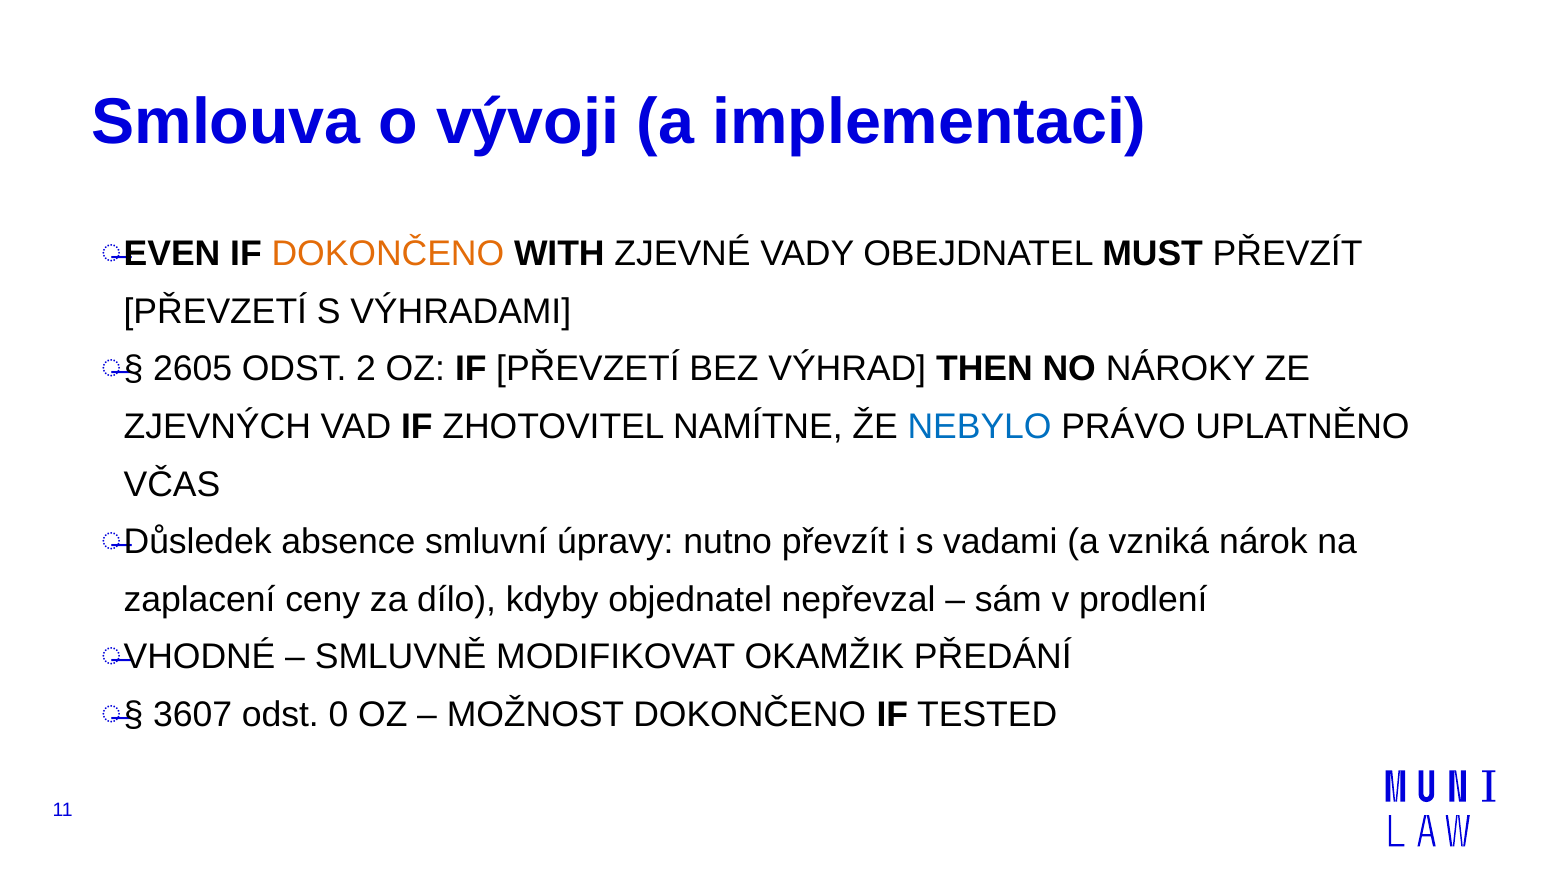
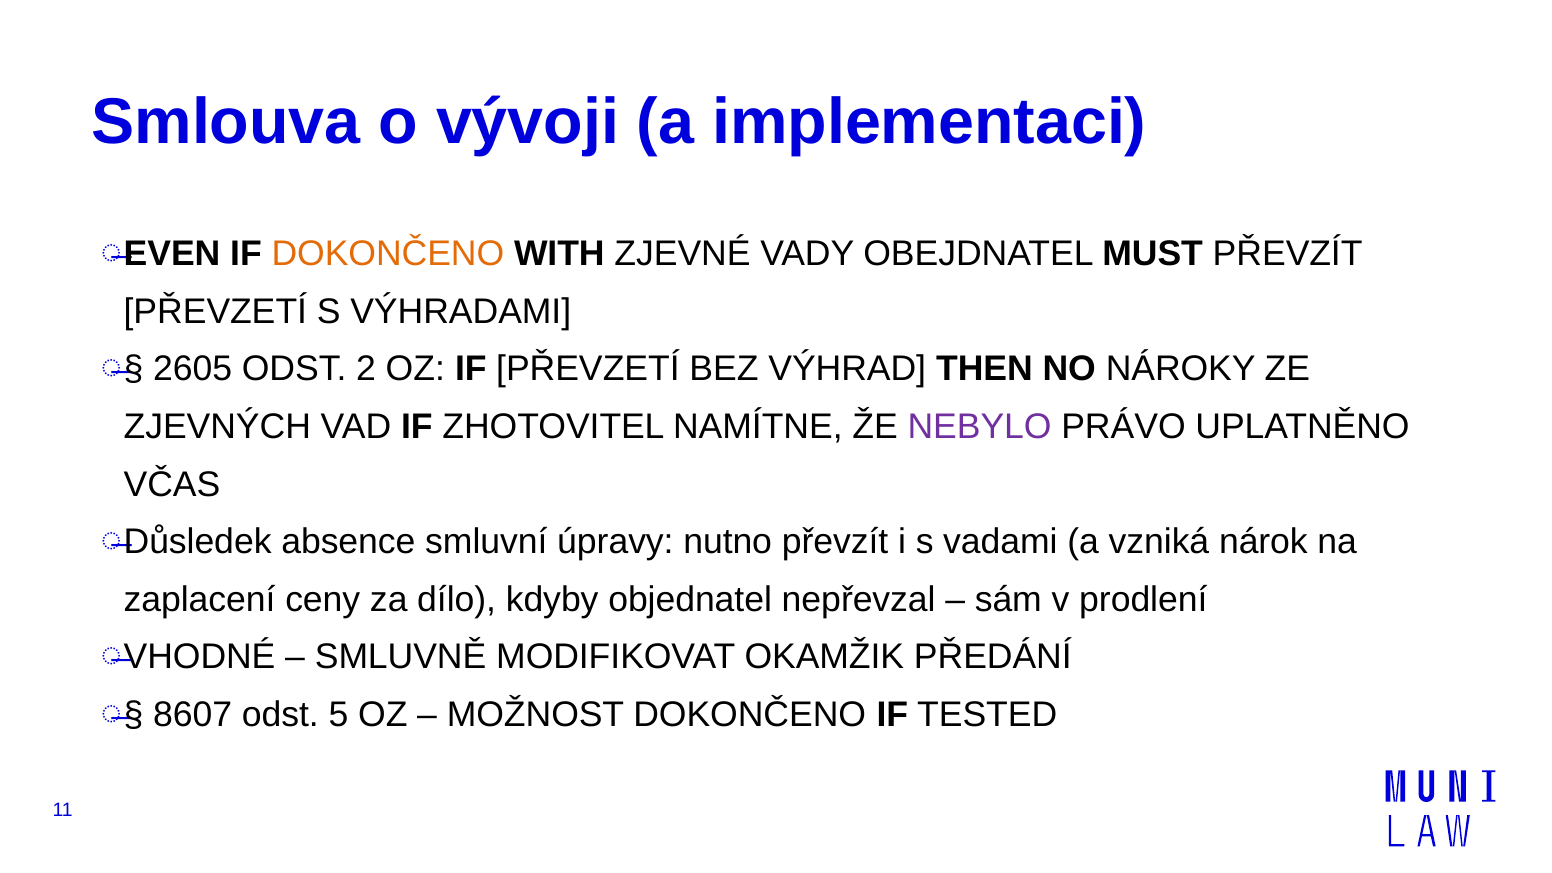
NEBYLO colour: blue -> purple (980, 427)
3607: 3607 -> 8607 (193, 715)
0: 0 -> 5 (339, 715)
